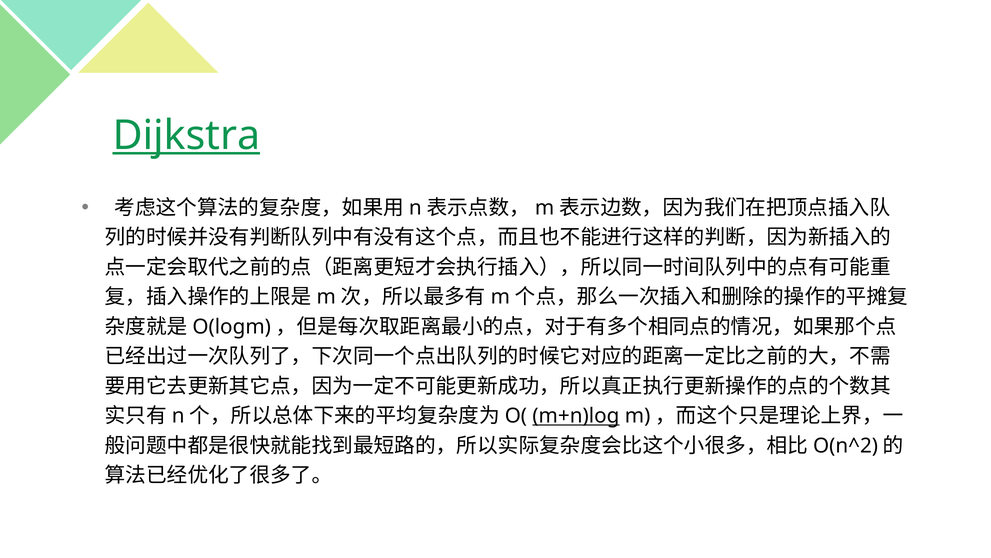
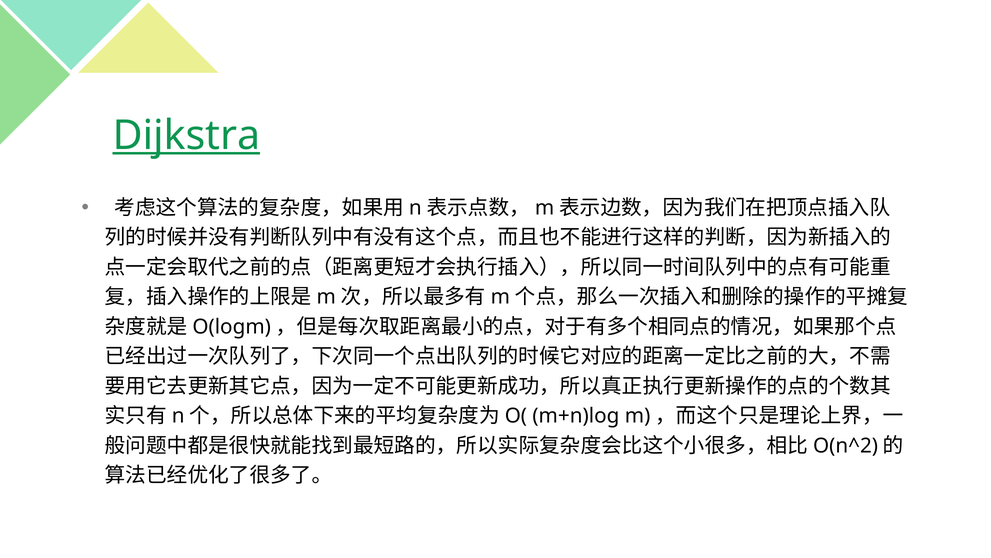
m+n)log underline: present -> none (576, 416)
